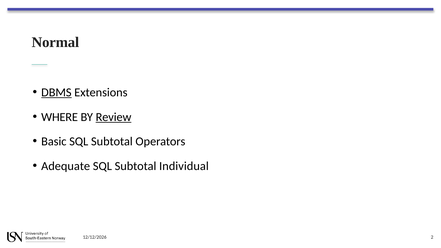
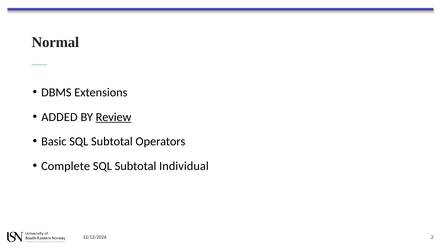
DBMS underline: present -> none (56, 93)
WHERE: WHERE -> ADDED (59, 117)
Adequate: Adequate -> Complete (66, 166)
